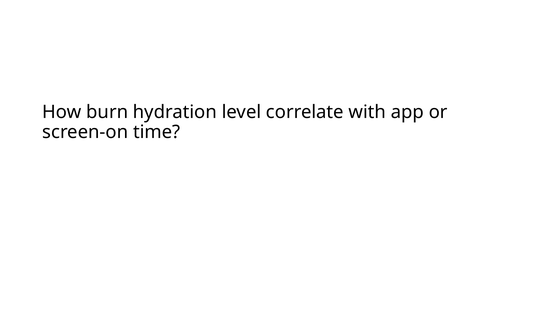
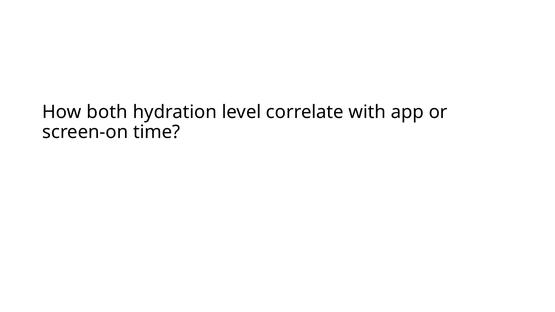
burn: burn -> both (107, 112)
